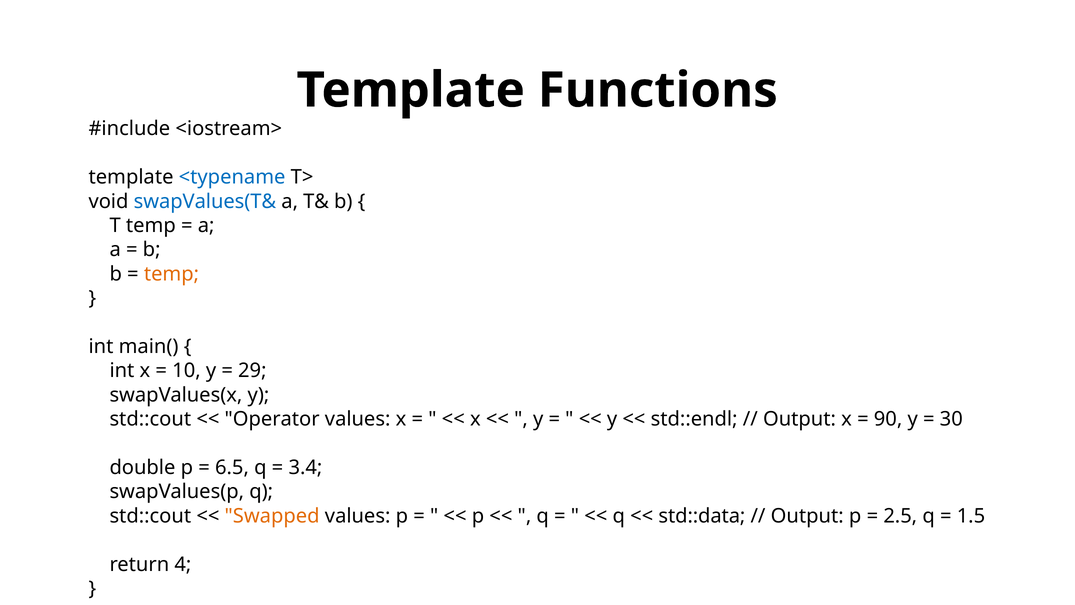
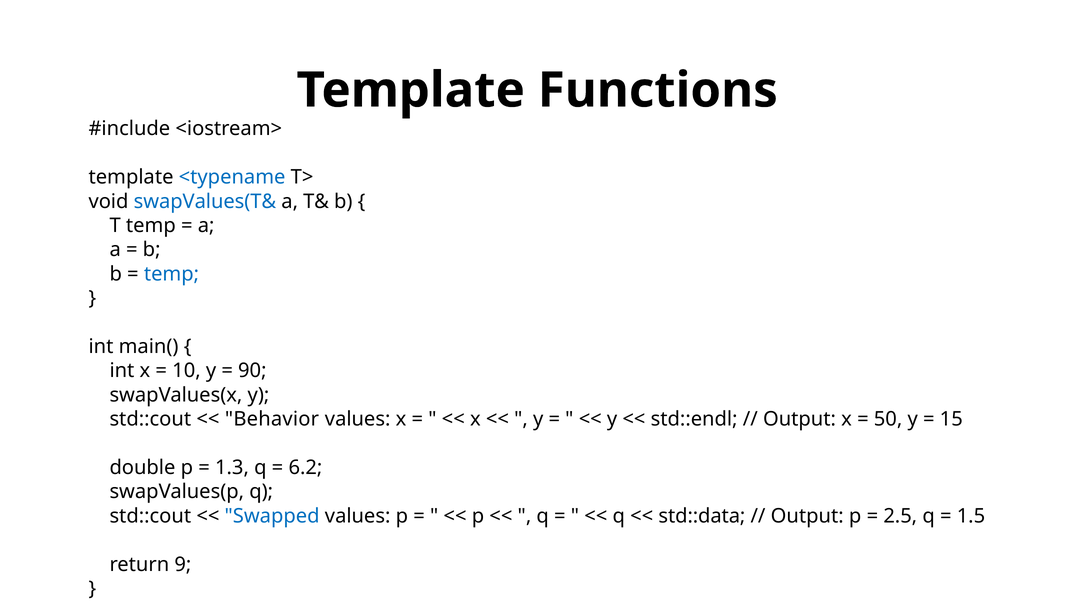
temp colour: orange -> blue (171, 274)
29: 29 -> 90 (252, 371)
Operator: Operator -> Behavior (272, 419)
90: 90 -> 50 (888, 419)
30: 30 -> 15 (951, 419)
6.5: 6.5 -> 1.3 (232, 467)
3.4: 3.4 -> 6.2 (305, 467)
Swapped colour: orange -> blue (272, 516)
4: 4 -> 9 (183, 564)
